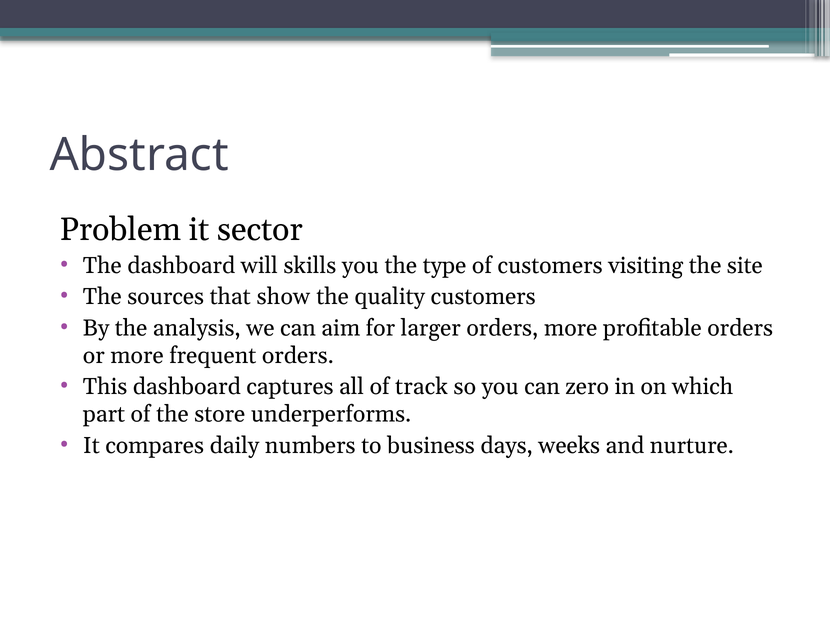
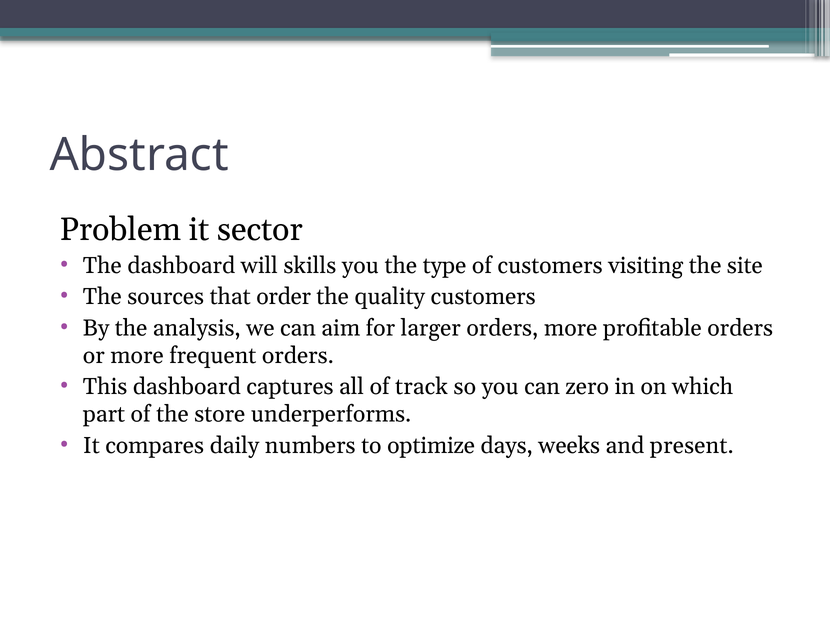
show: show -> order (284, 297)
business: business -> optimize (431, 446)
nurture: nurture -> present (692, 446)
